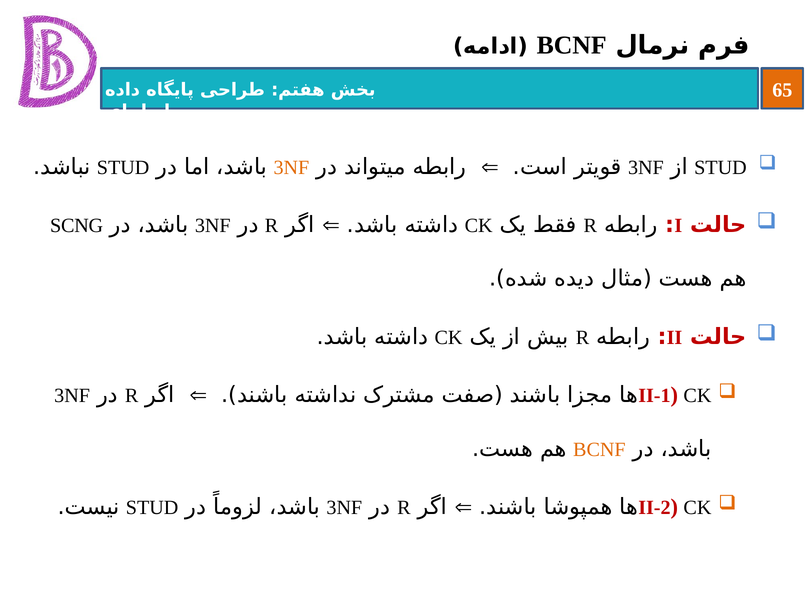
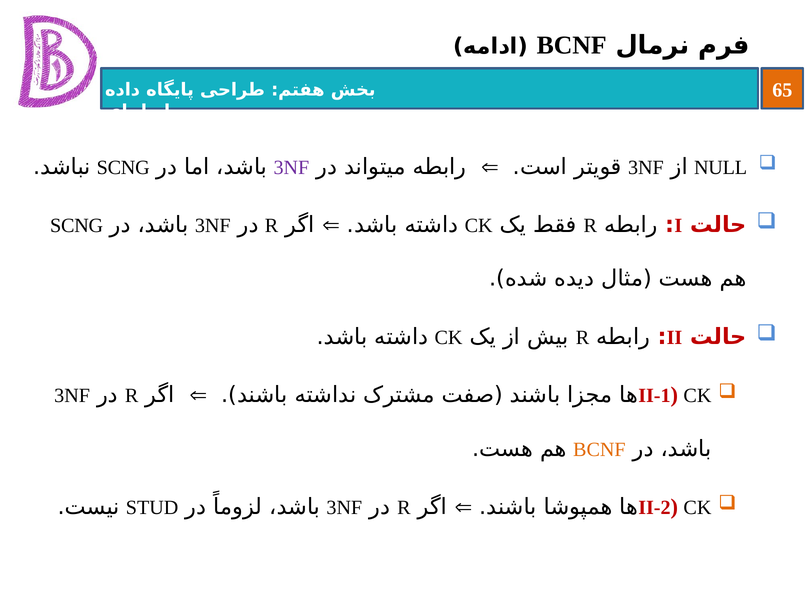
STUD: STUD -> SCNG (123, 167)
3NF colour: orange -> purple (291, 167)
STUD: STUD -> NULL (721, 167)
